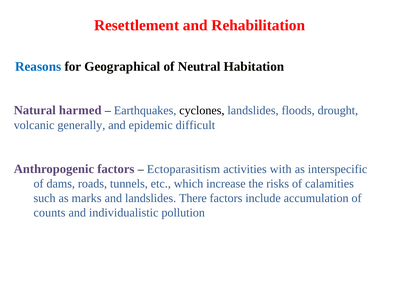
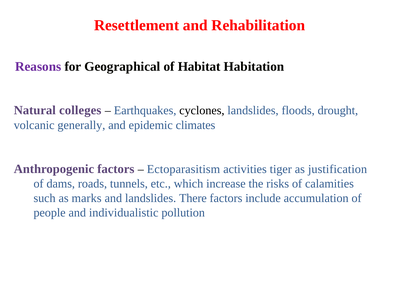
Reasons colour: blue -> purple (38, 67)
Neutral: Neutral -> Habitat (199, 67)
harmed: harmed -> colleges (80, 110)
difficult: difficult -> climates (196, 125)
with: with -> tiger (281, 169)
interspecific: interspecific -> justification (338, 169)
counts: counts -> people (50, 213)
